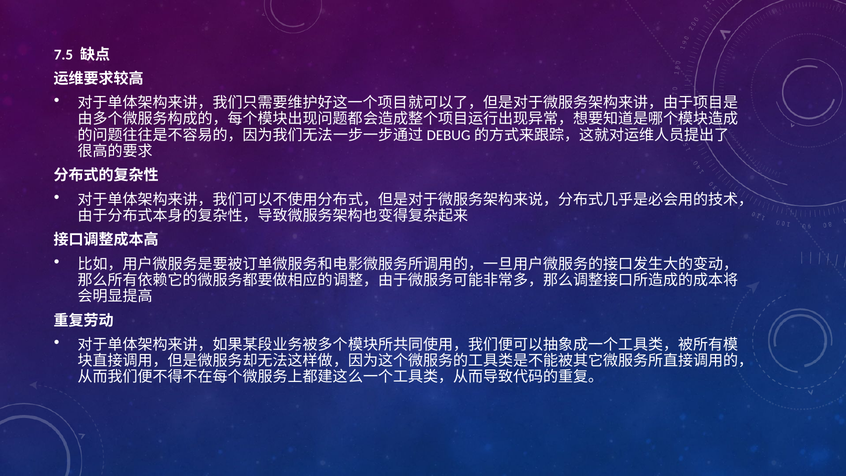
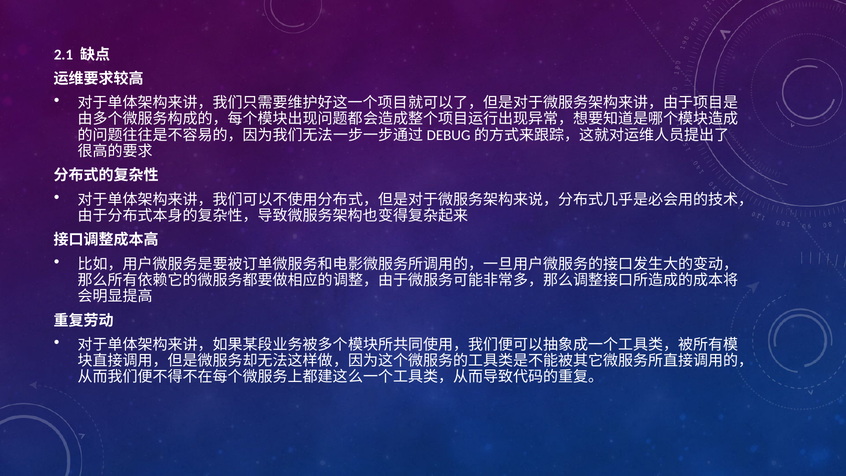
7.5: 7.5 -> 2.1 (63, 55)
